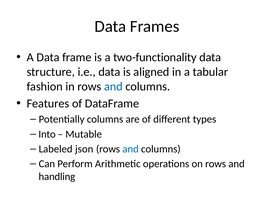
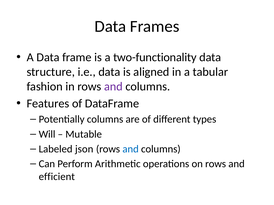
and colour: blue -> purple (113, 87)
Into: Into -> Will (47, 134)
handling: handling -> efficient (57, 177)
